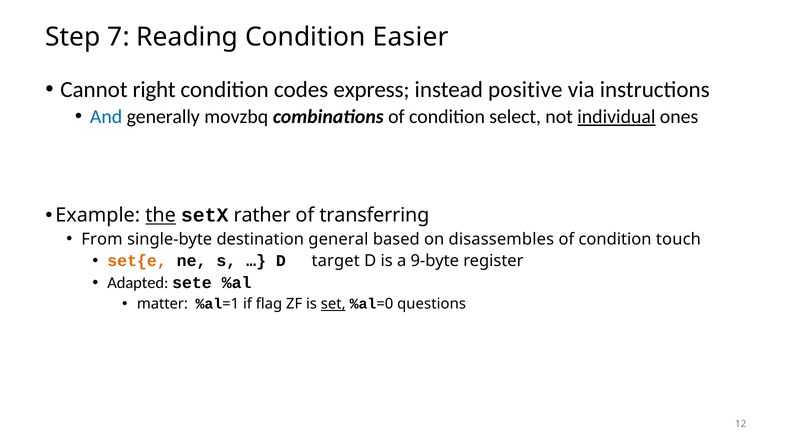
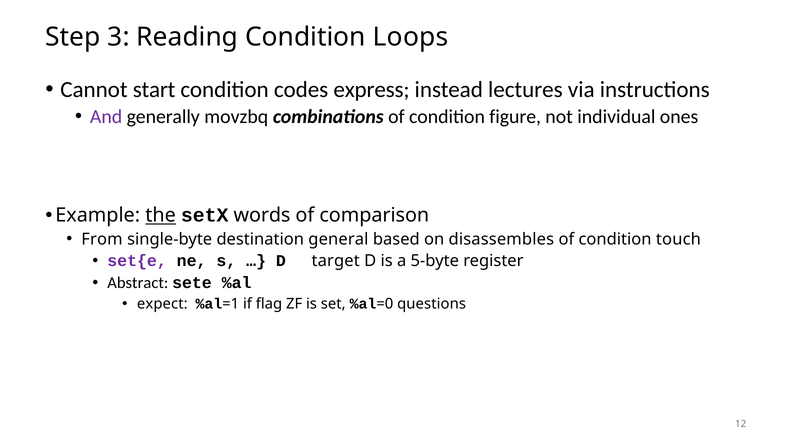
7: 7 -> 3 (119, 37)
Easier: Easier -> Loops (411, 37)
right: right -> start (154, 90)
positive: positive -> lectures (525, 90)
And colour: blue -> purple (106, 117)
select: select -> figure (515, 117)
individual underline: present -> none (616, 117)
rather: rather -> words (262, 216)
transferring: transferring -> comparison (374, 216)
set{e colour: orange -> purple (137, 261)
9-byte: 9-byte -> 5-byte (435, 261)
Adapted: Adapted -> Abstract (138, 283)
matter: matter -> expect (162, 304)
set underline: present -> none (333, 304)
